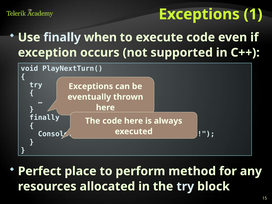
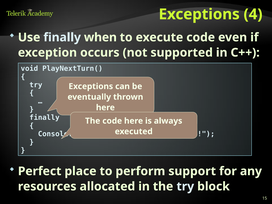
1: 1 -> 4 (253, 14)
method: method -> support (192, 171)
